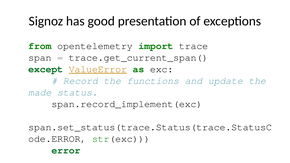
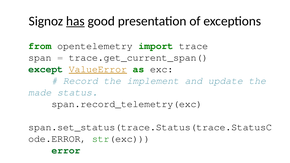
has underline: none -> present (75, 21)
functions: functions -> implement (153, 81)
span.record_implement(exc: span.record_implement(exc -> span.record_telemetry(exc (127, 104)
